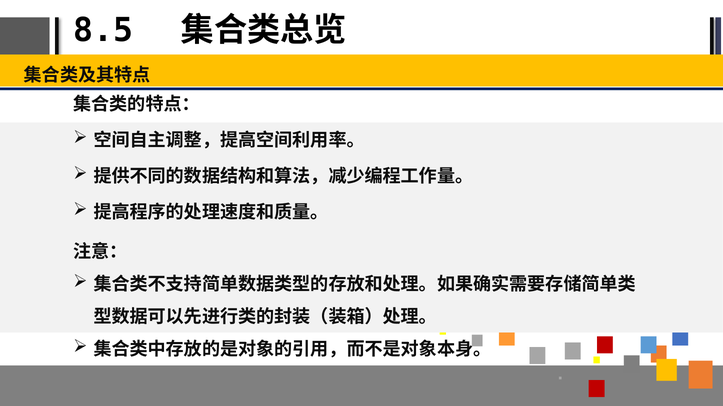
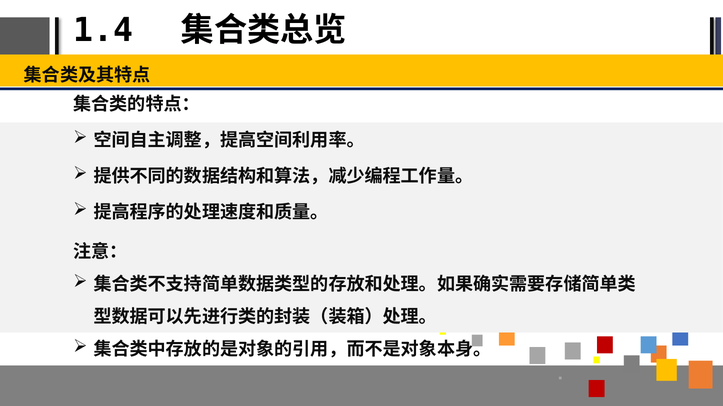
8.5: 8.5 -> 1.4 (103, 31)
